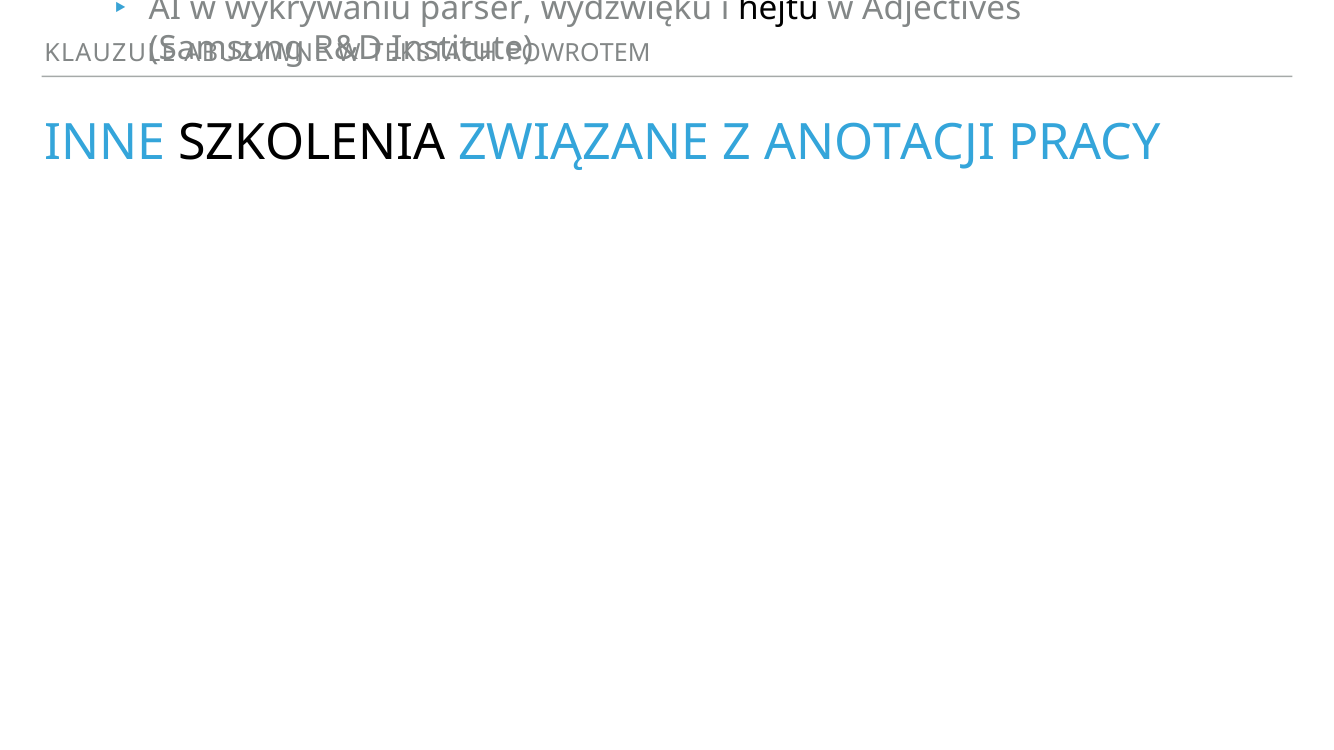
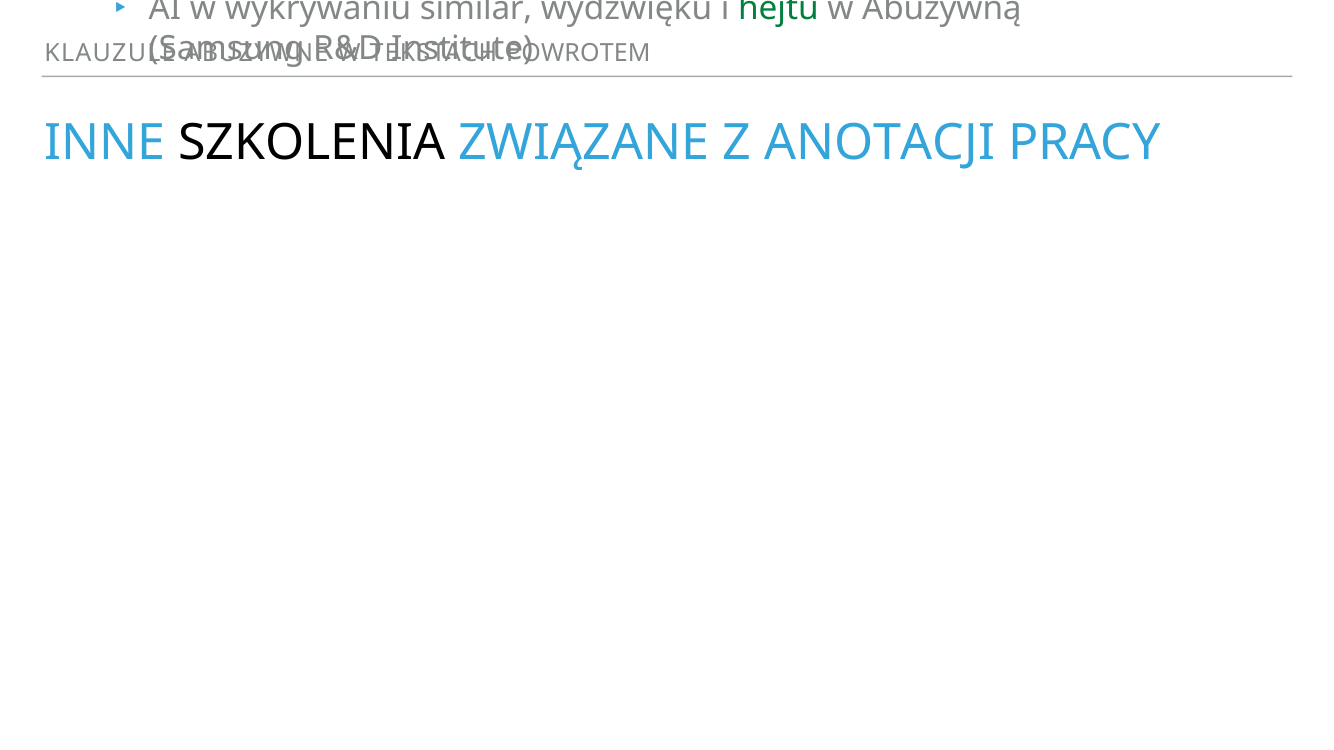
parser: parser -> similar (476, 9)
hejtu colour: black -> green (778, 9)
Adjectives: Adjectives -> Abuzywną (942, 9)
